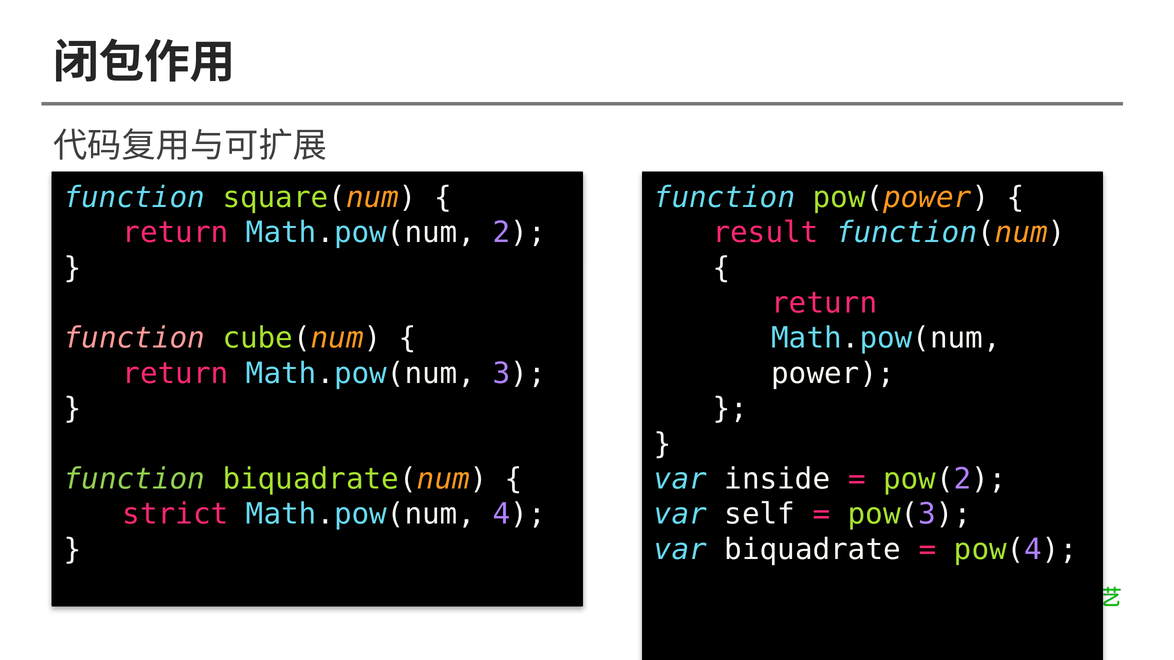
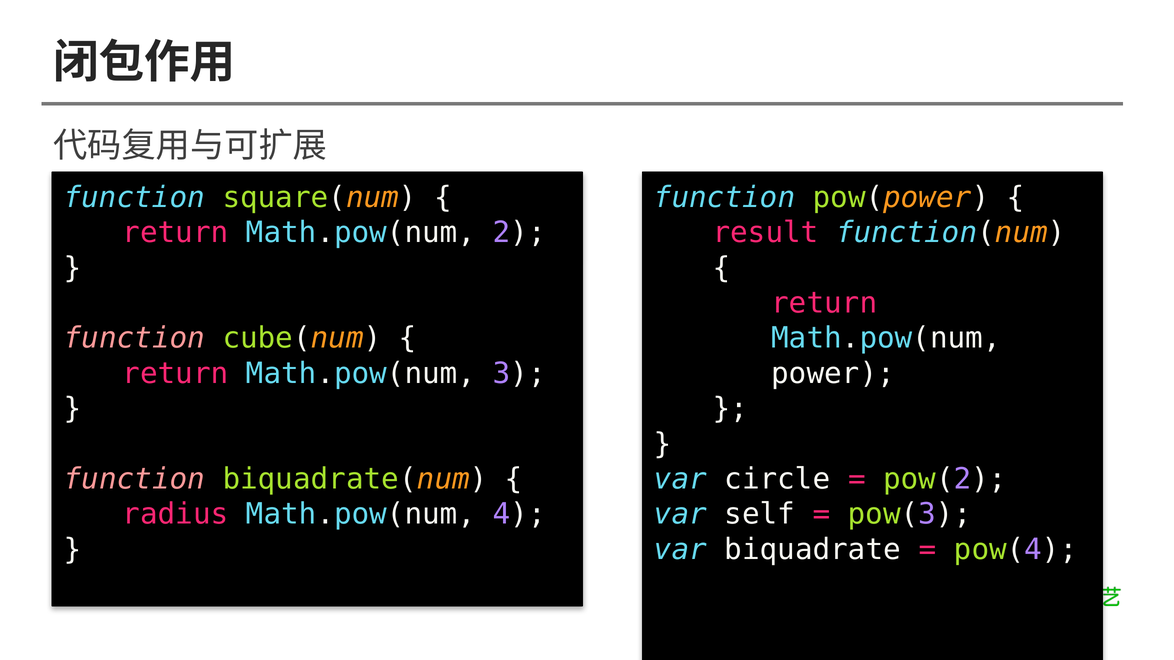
function colour: light green -> pink (134, 479)
inside: inside -> circle (777, 479)
strict: strict -> radius (175, 515)
